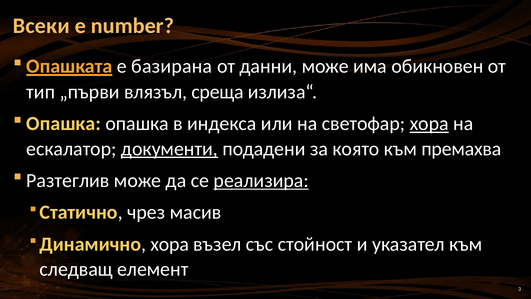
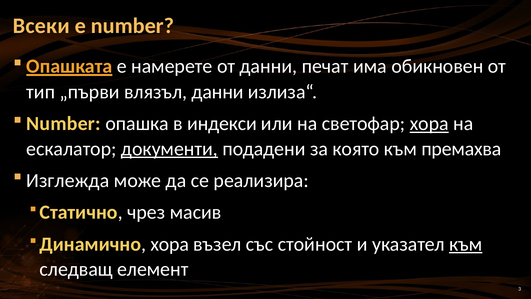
базирана: базирана -> намерете (172, 66)
данни може: може -> печат (325, 66)
влязъл среща: среща -> данни (218, 92)
Опашка: Опашка -> Number (63, 124)
индекса: индекса -> индекси (222, 124)
Разтеглив: Разтеглив -> Изглежда (68, 180)
реализира underline: present -> none (261, 180)
към underline: none -> present (466, 244)
